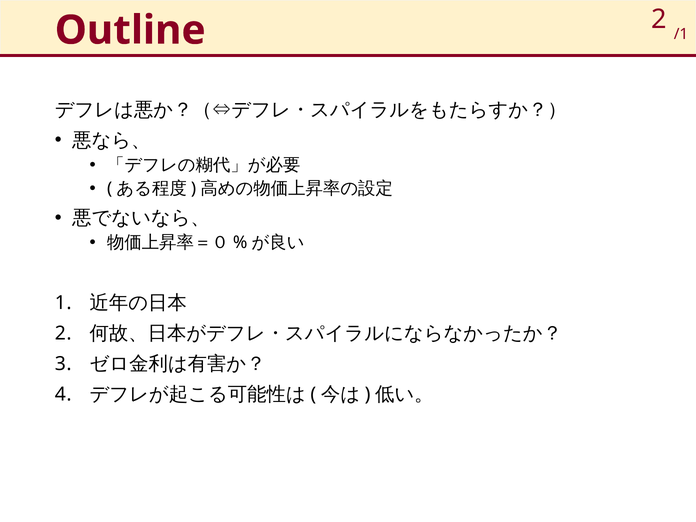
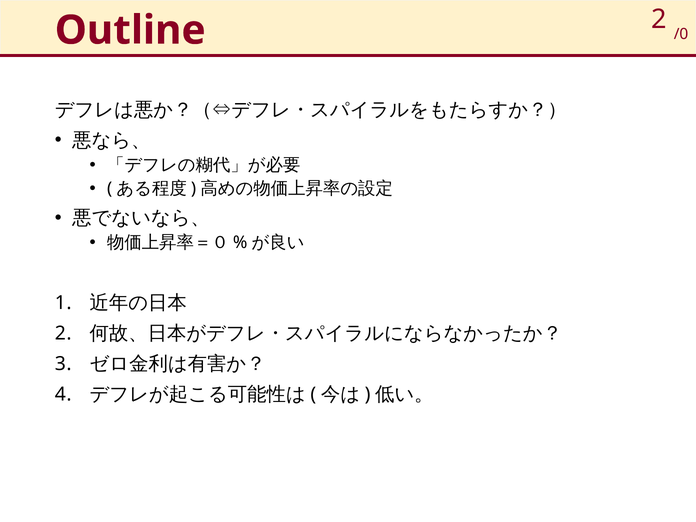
/1: /1 -> /0 (681, 34)
